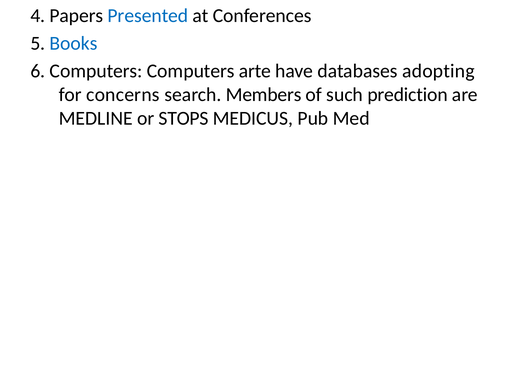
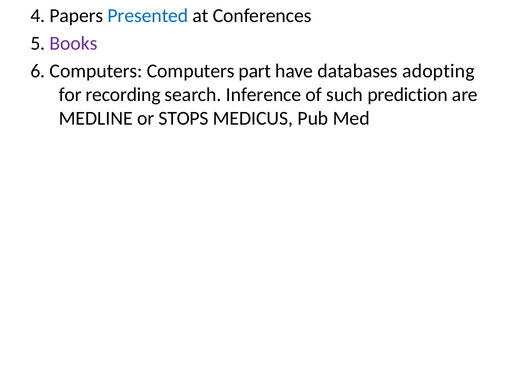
Books colour: blue -> purple (74, 43)
arte: arte -> part (255, 71)
concerns: concerns -> recording (123, 94)
Members: Members -> Inference (264, 94)
